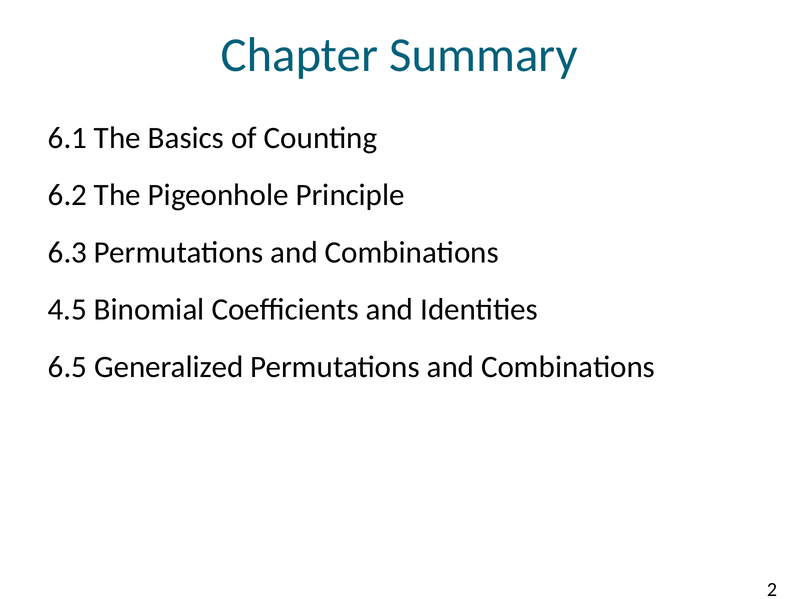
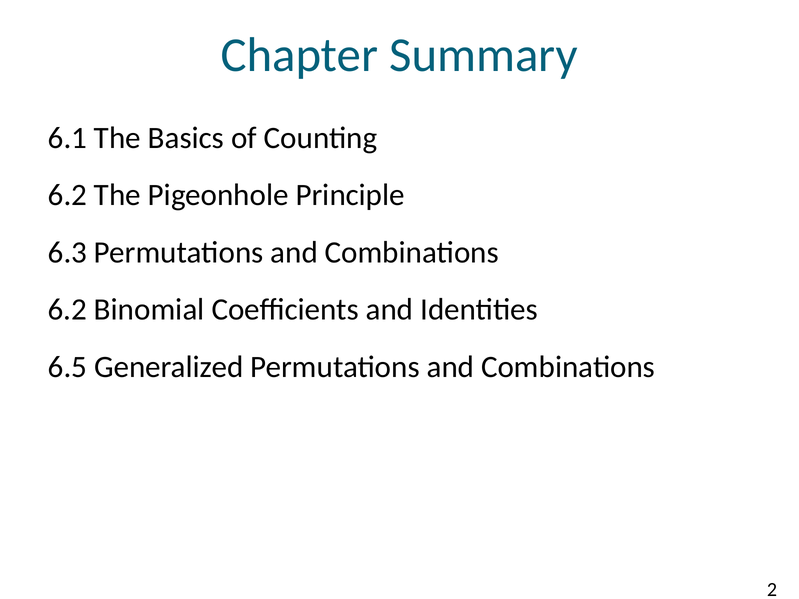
4.5: 4.5 -> 6.2 (67, 310)
